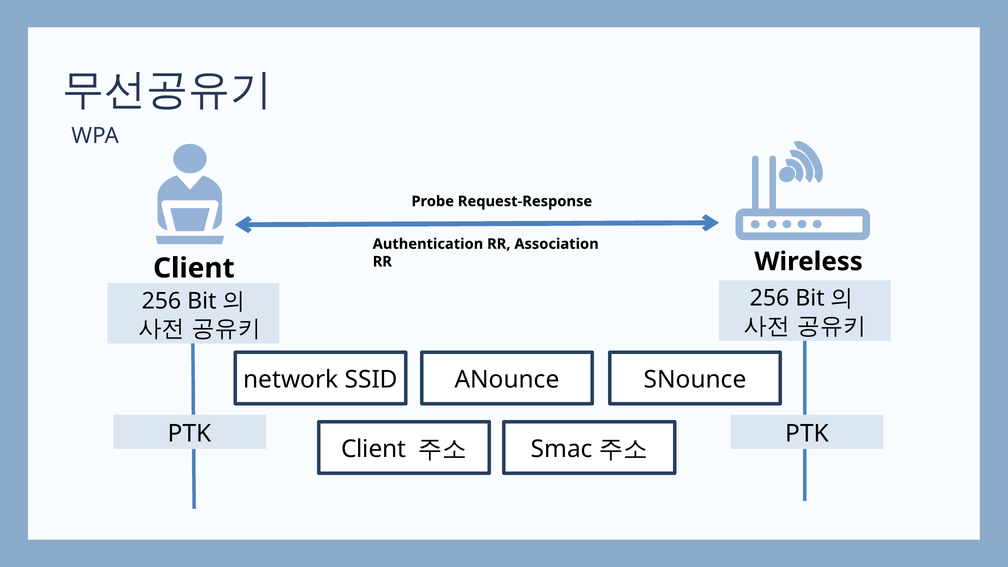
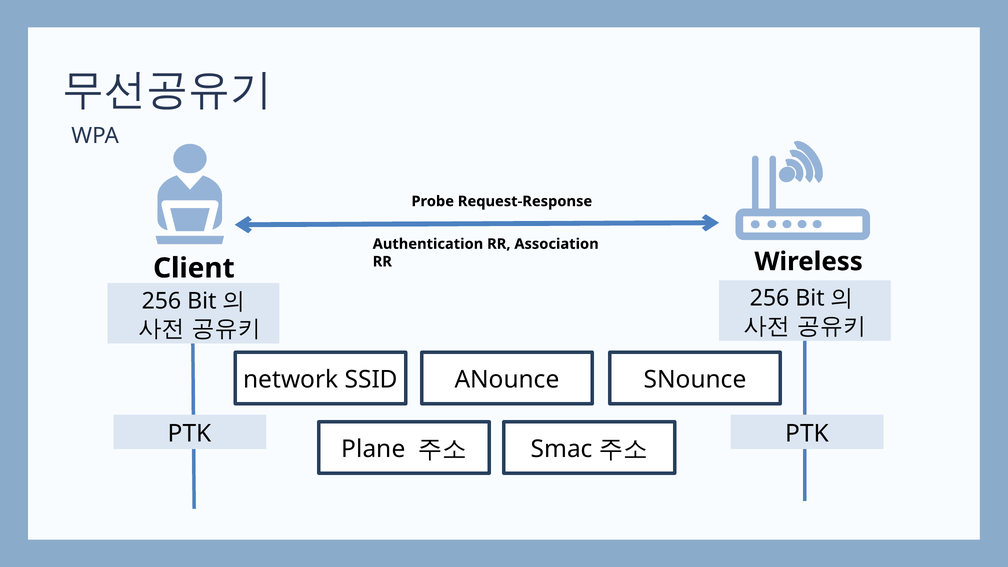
Client: Client -> Plane (373, 449)
